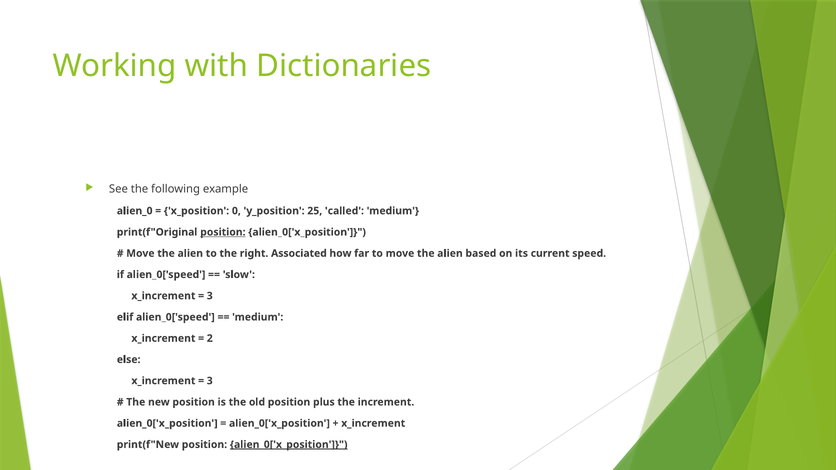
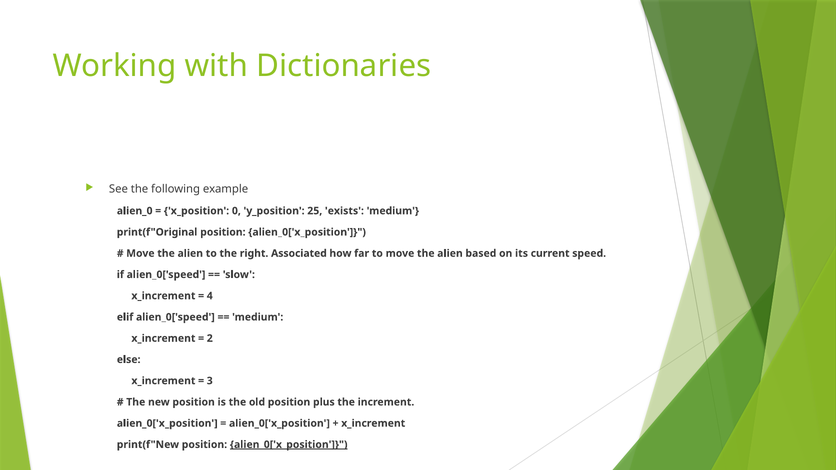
called: called -> exists (344, 211)
position underline: present -> none (223, 232)
3: 3 -> 4 (210, 296)
